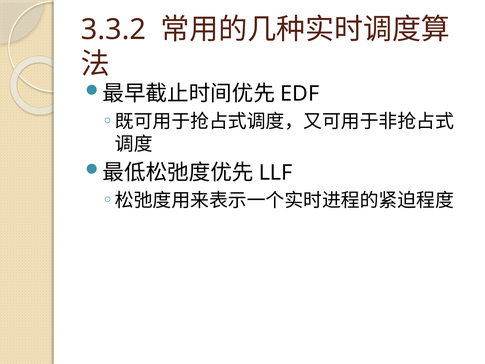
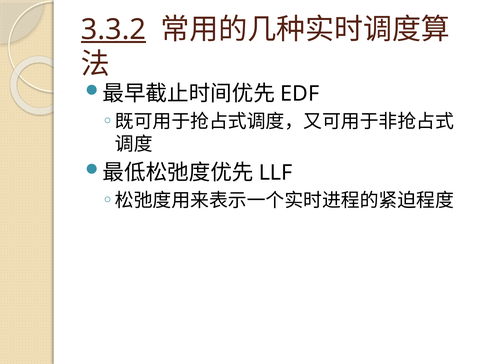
3.3.2 underline: none -> present (114, 30)
